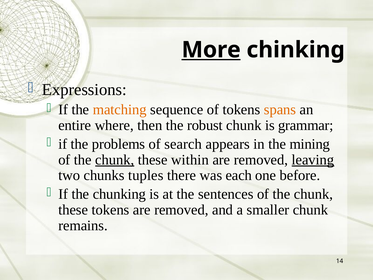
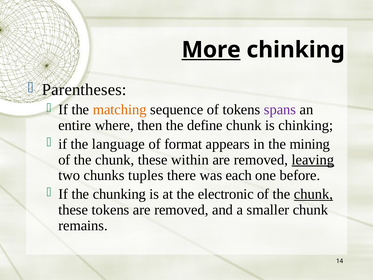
Expressions: Expressions -> Parentheses (84, 90)
spans colour: orange -> purple (280, 110)
robust: robust -> define (205, 125)
is grammar: grammar -> chinking (306, 125)
problems: problems -> language (118, 144)
search: search -> format (183, 144)
chunk underline: present -> none (115, 160)
sentences: sentences -> electronic (226, 194)
chunk underline: none -> present (313, 194)
